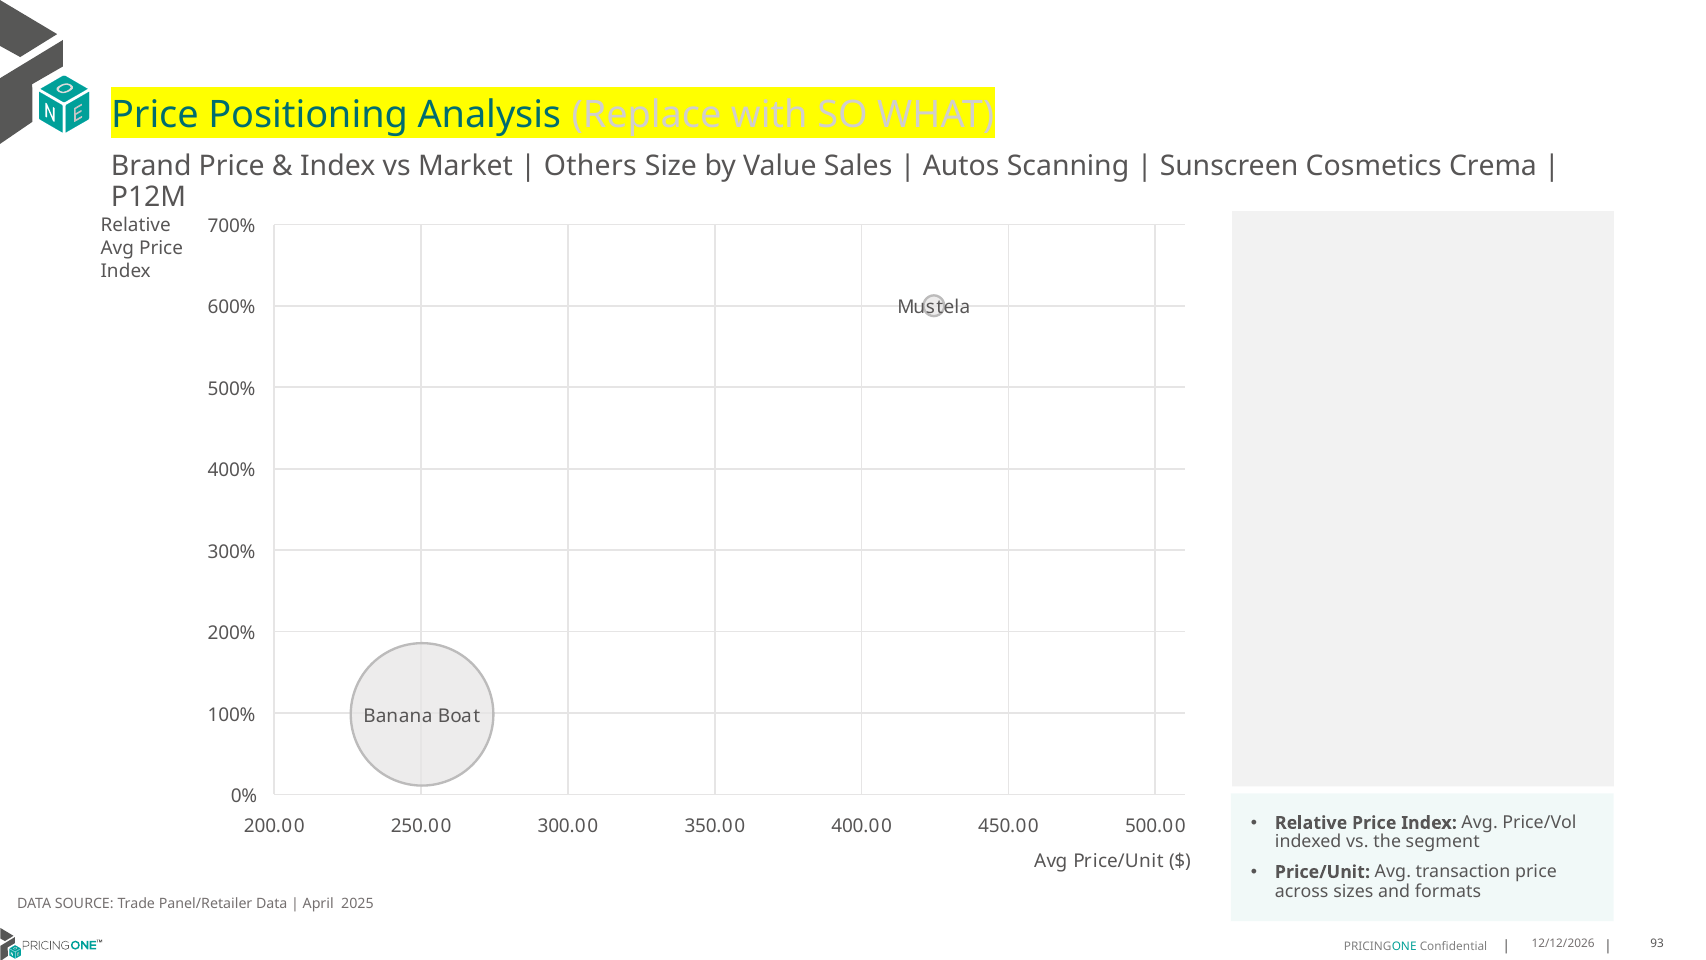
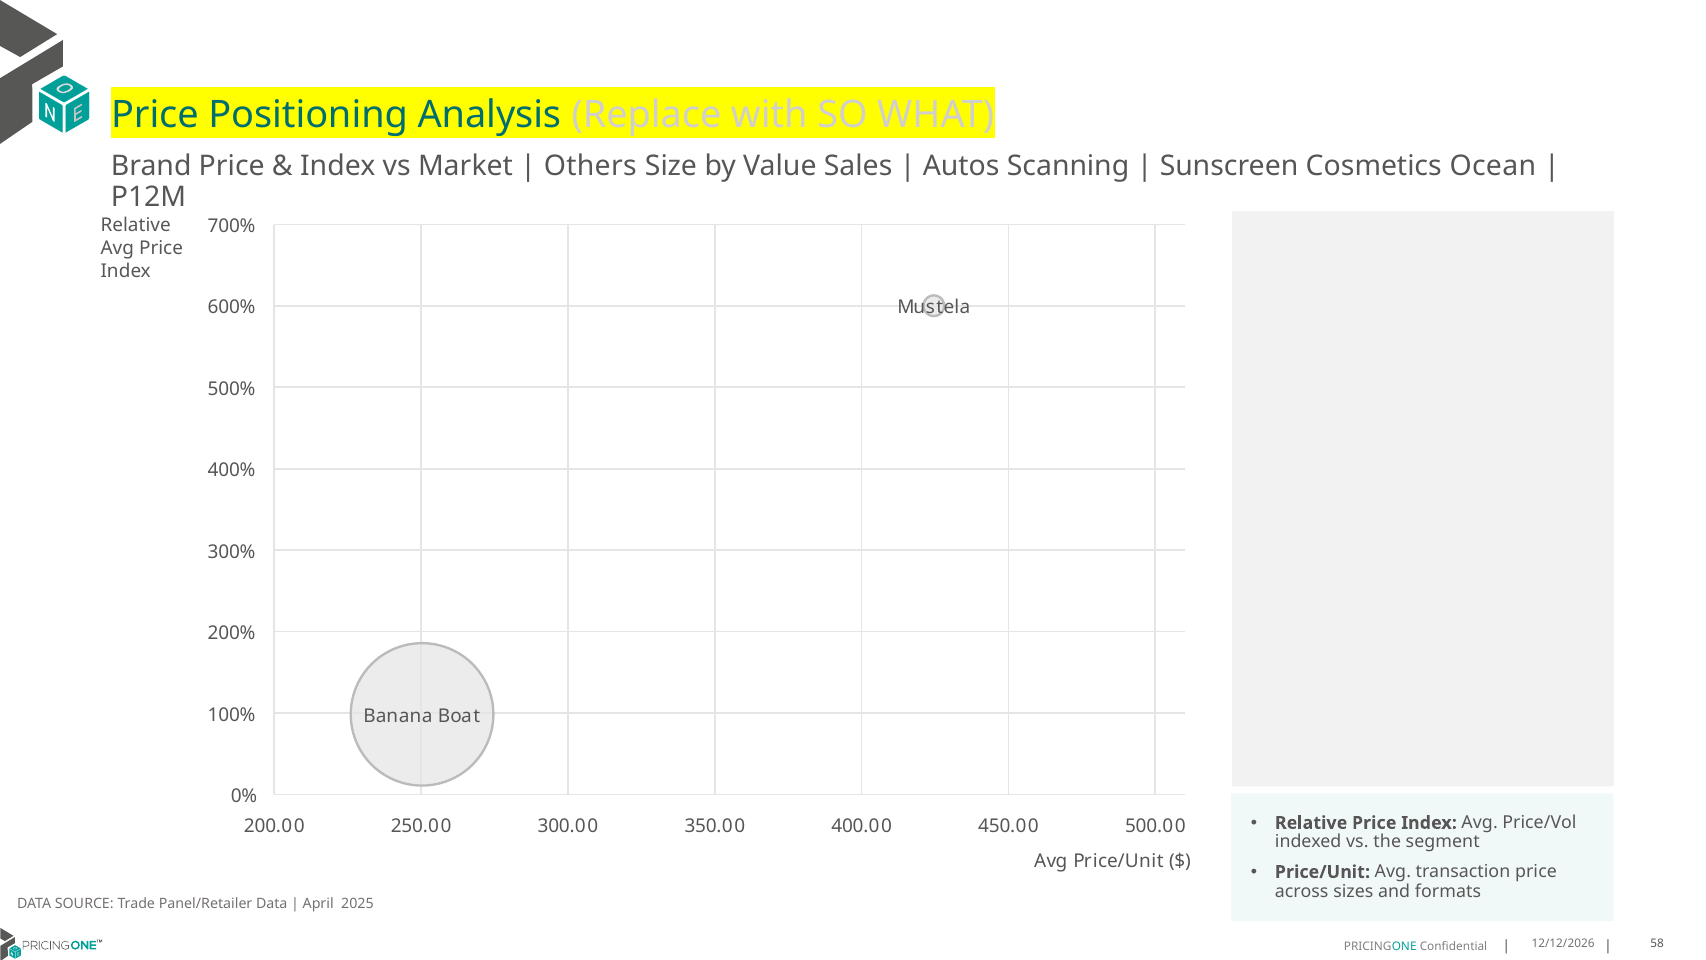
Crema: Crema -> Ocean (1493, 166)
93: 93 -> 58 (1657, 944)
